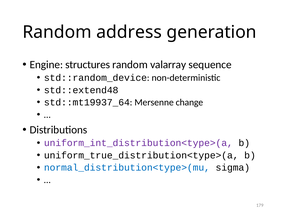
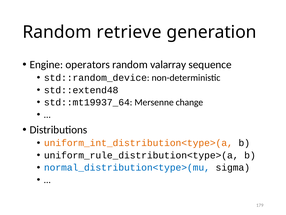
address: address -> retrieve (129, 32)
structures: structures -> operators (88, 64)
uniform_int_distribution<type>(a colour: purple -> orange (138, 143)
uniform_true_distribution<type>(a: uniform_true_distribution<type>(a -> uniform_rule_distribution<type>(a (141, 155)
